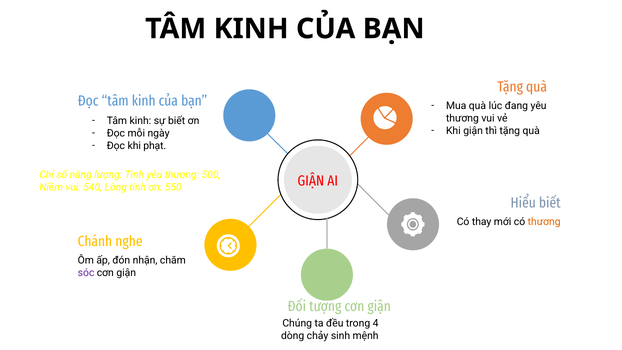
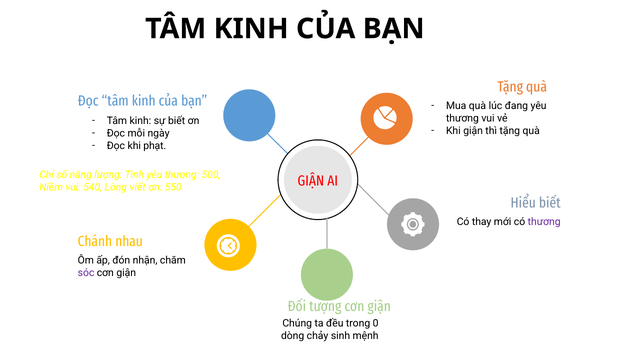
tinh: tinh -> viết (138, 187)
thương colour: orange -> purple (544, 222)
nghe: nghe -> nhau (129, 242)
4: 4 -> 0 (376, 323)
